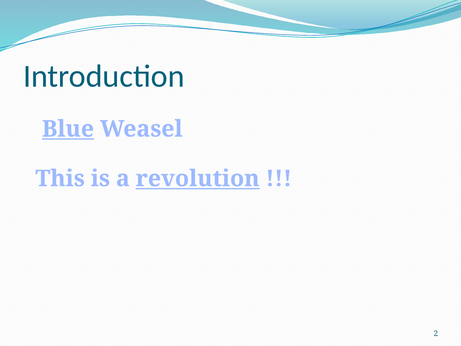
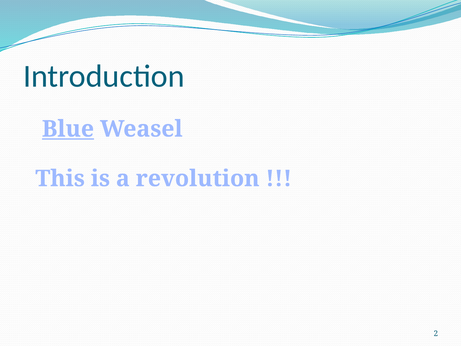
revolution underline: present -> none (198, 178)
